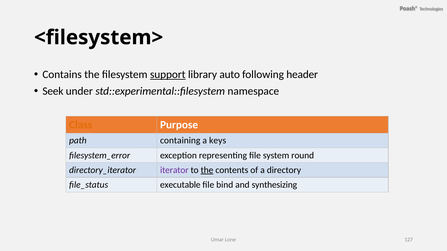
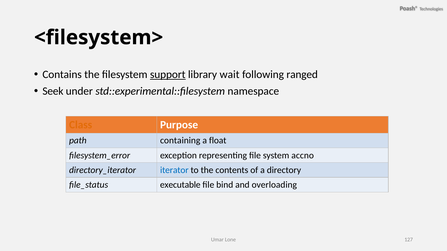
auto: auto -> wait (230, 75)
header: header -> ranged (302, 75)
keys: keys -> float (218, 141)
round: round -> accno (303, 156)
iterator colour: purple -> blue (174, 170)
the underline: present -> none (207, 170)
synthesizing: synthesizing -> overloading (274, 185)
